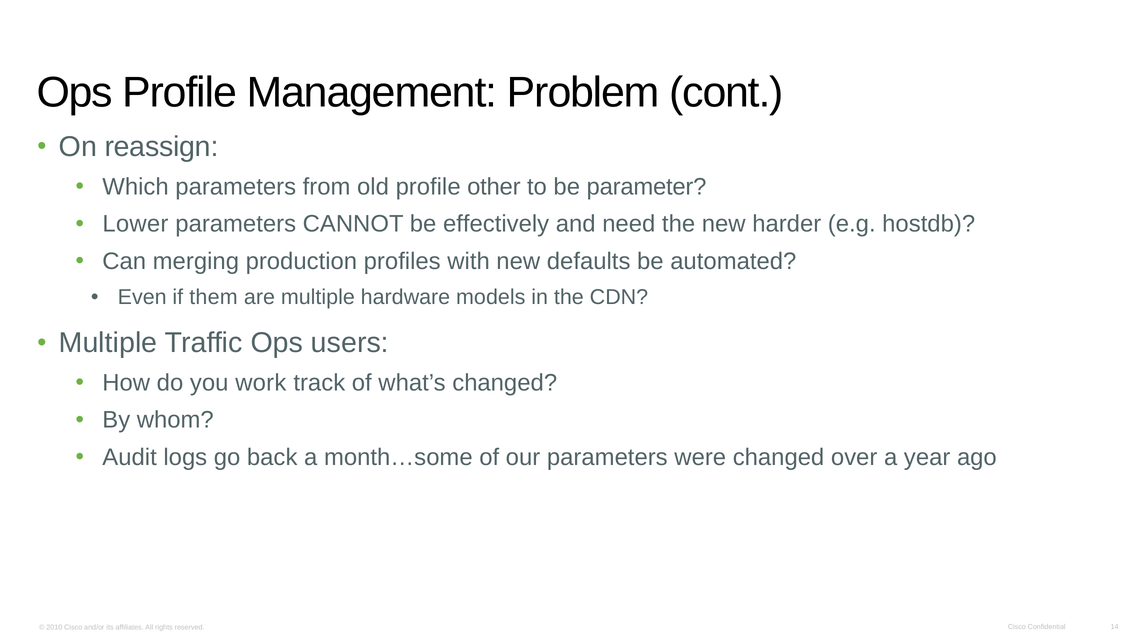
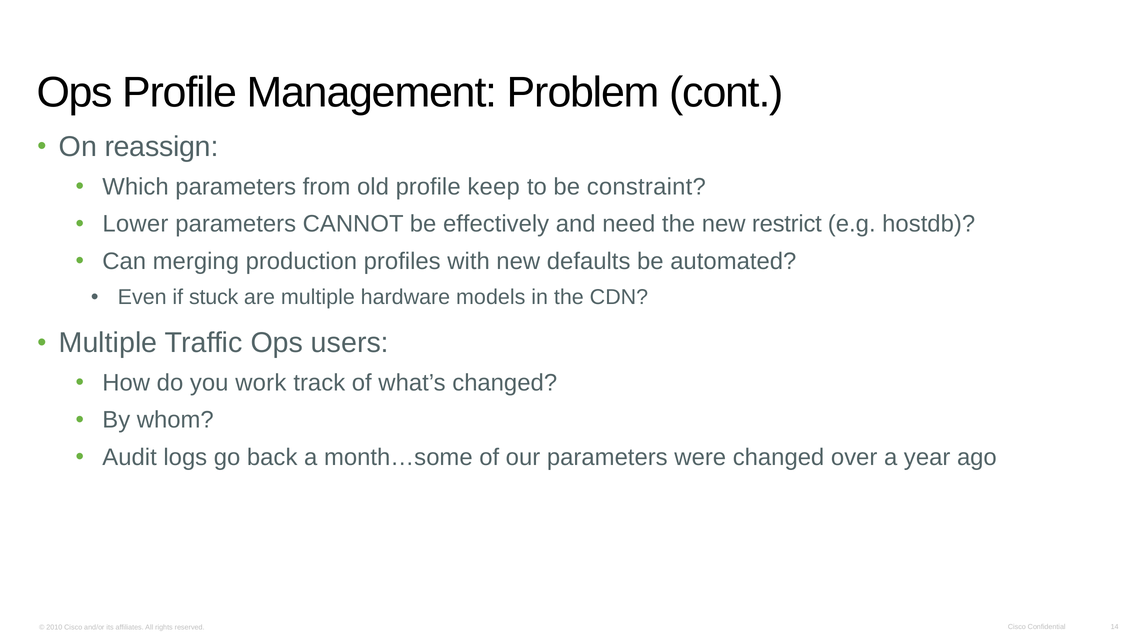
other: other -> keep (494, 187)
parameter: parameter -> constraint (646, 187)
harder: harder -> restrict (787, 224)
them: them -> stuck (214, 297)
